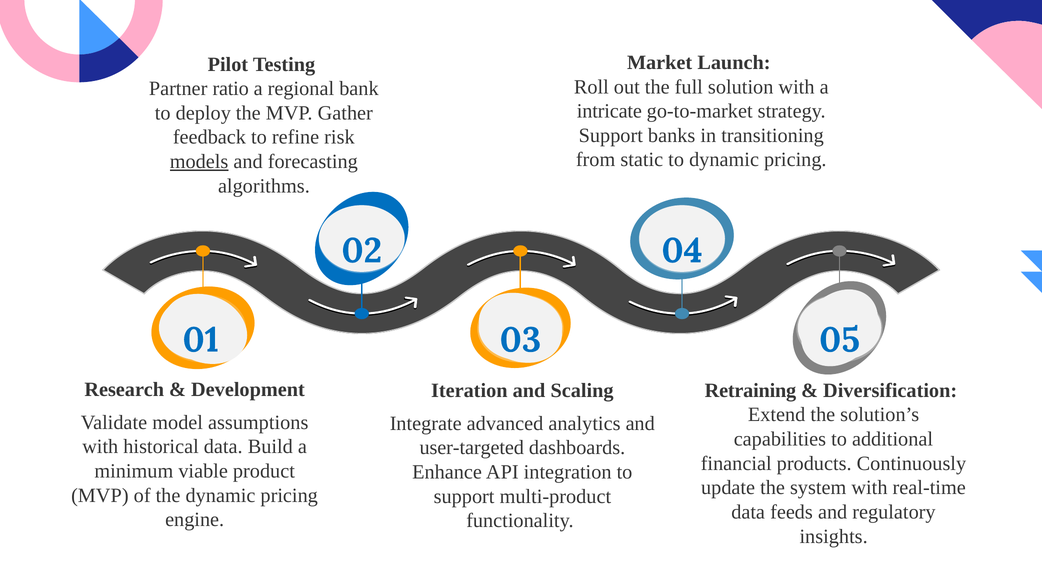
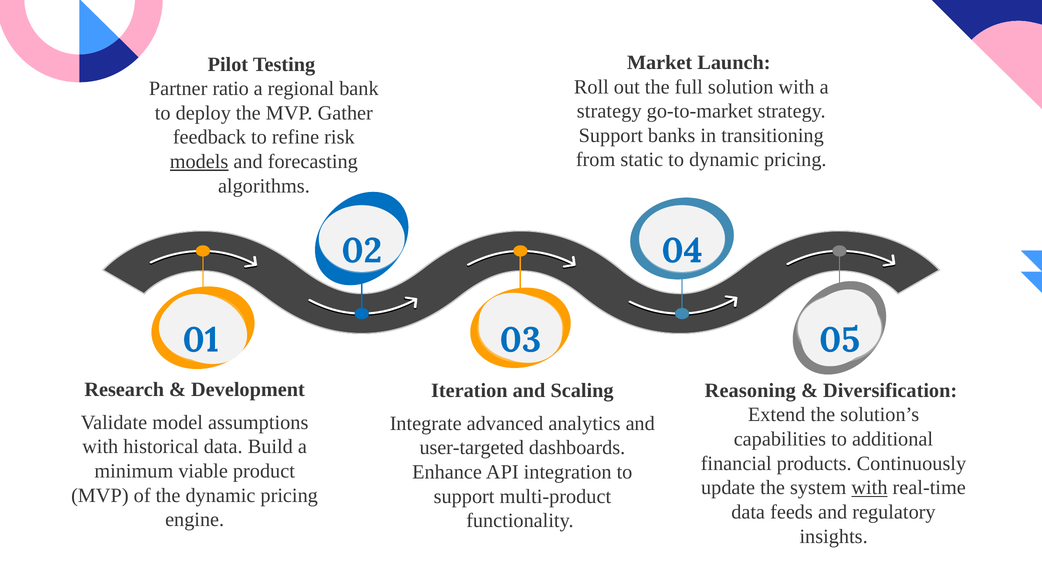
intricate: intricate -> strategy (609, 111)
Retraining: Retraining -> Reasoning (750, 391)
with underline: none -> present (869, 488)
